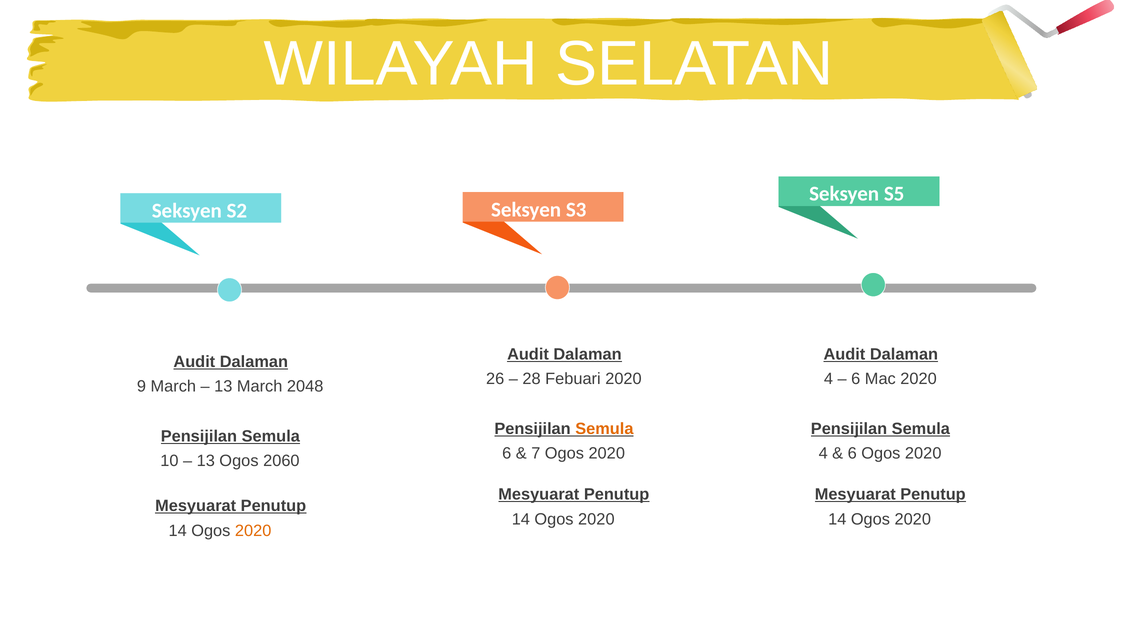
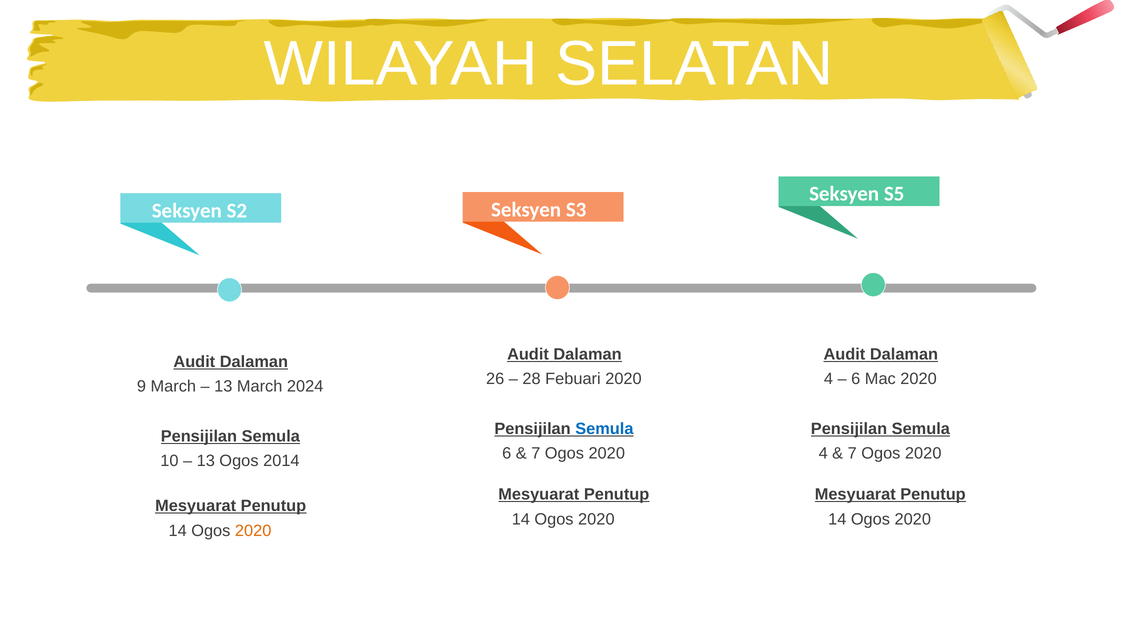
2048: 2048 -> 2024 (305, 387)
Semula colour: orange -> blue (604, 429)
6: 6 -> 7 (852, 454)
2060: 2060 -> 2014 (281, 461)
